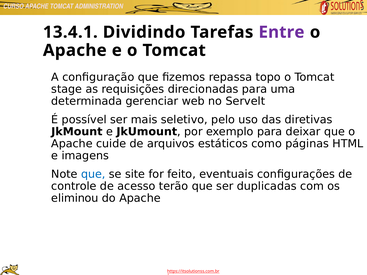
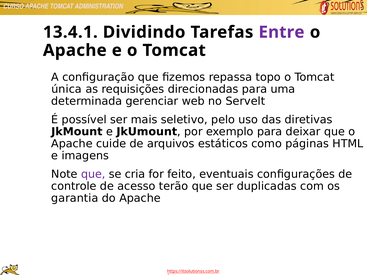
stage: stage -> única (67, 89)
que colour: blue -> purple (93, 174)
site: site -> cria (135, 174)
eliminou: eliminou -> garantia (75, 198)
